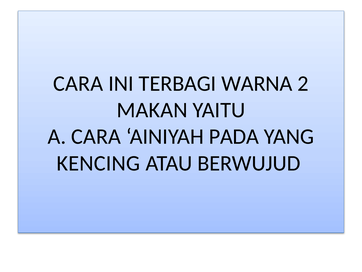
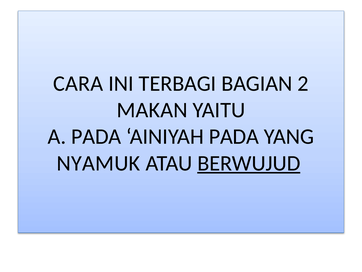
WARNA: WARNA -> BAGIAN (257, 83)
A CARA: CARA -> PADA (96, 136)
KENCING: KENCING -> NYAMUK (98, 163)
BERWUJUD underline: none -> present (249, 163)
